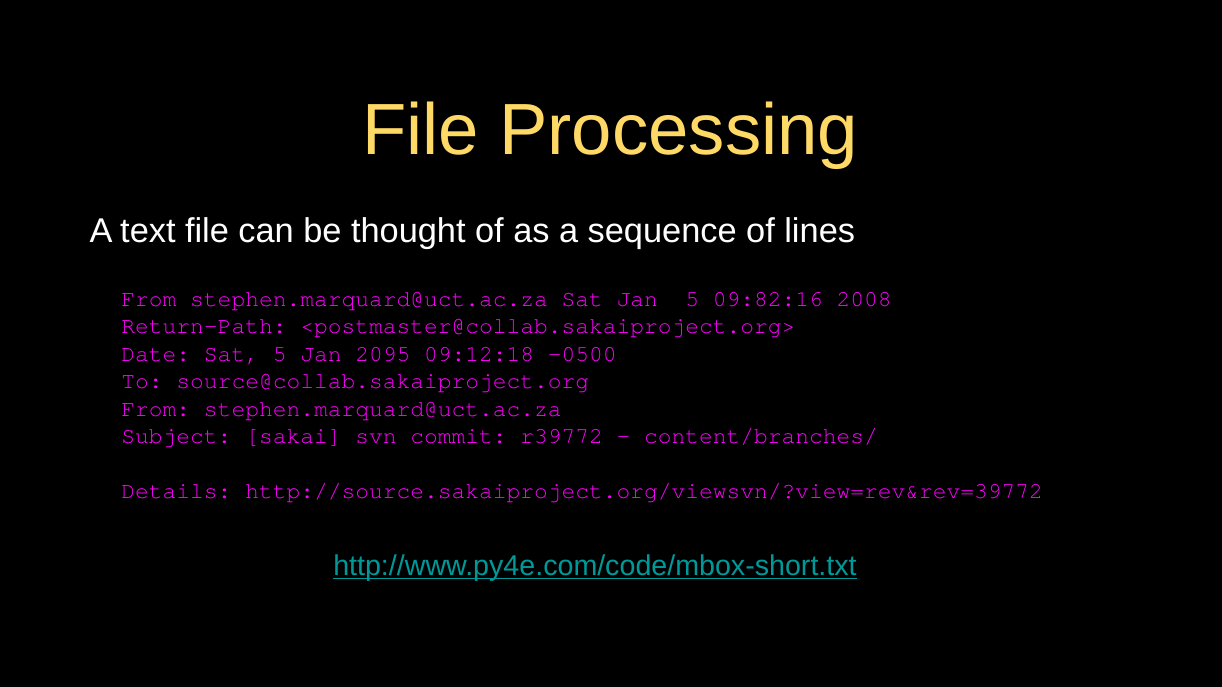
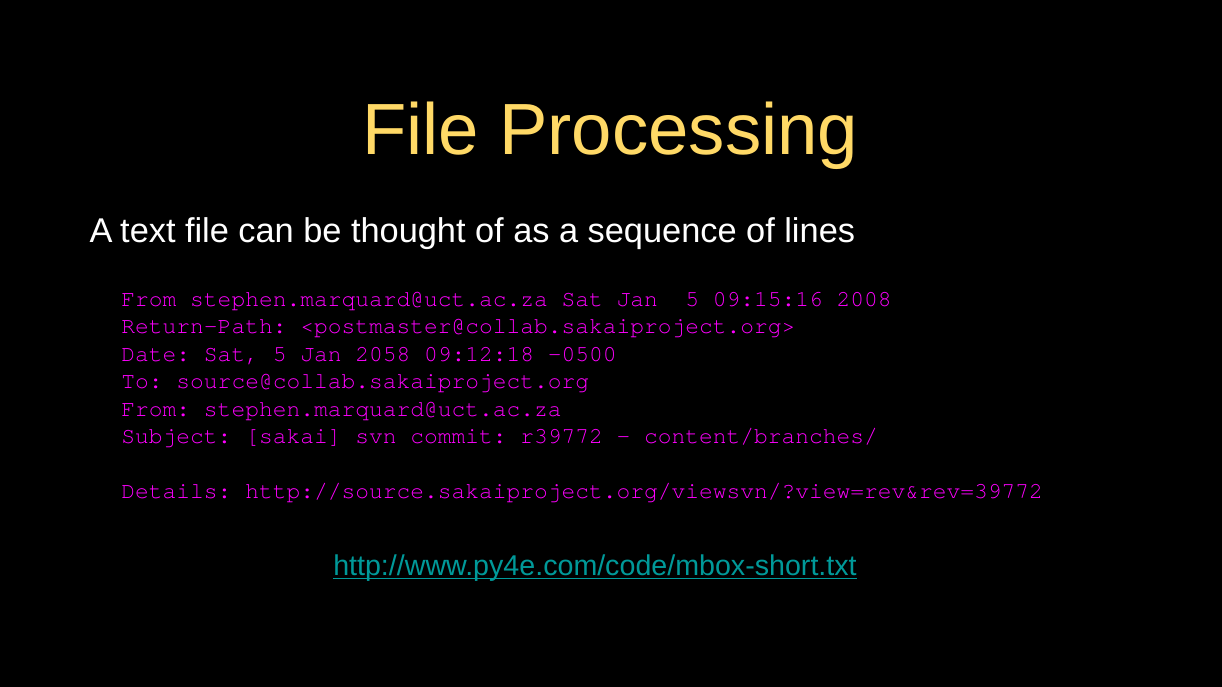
09:82:16: 09:82:16 -> 09:15:16 (768, 299)
2095: 2095 -> 2058 (383, 354)
